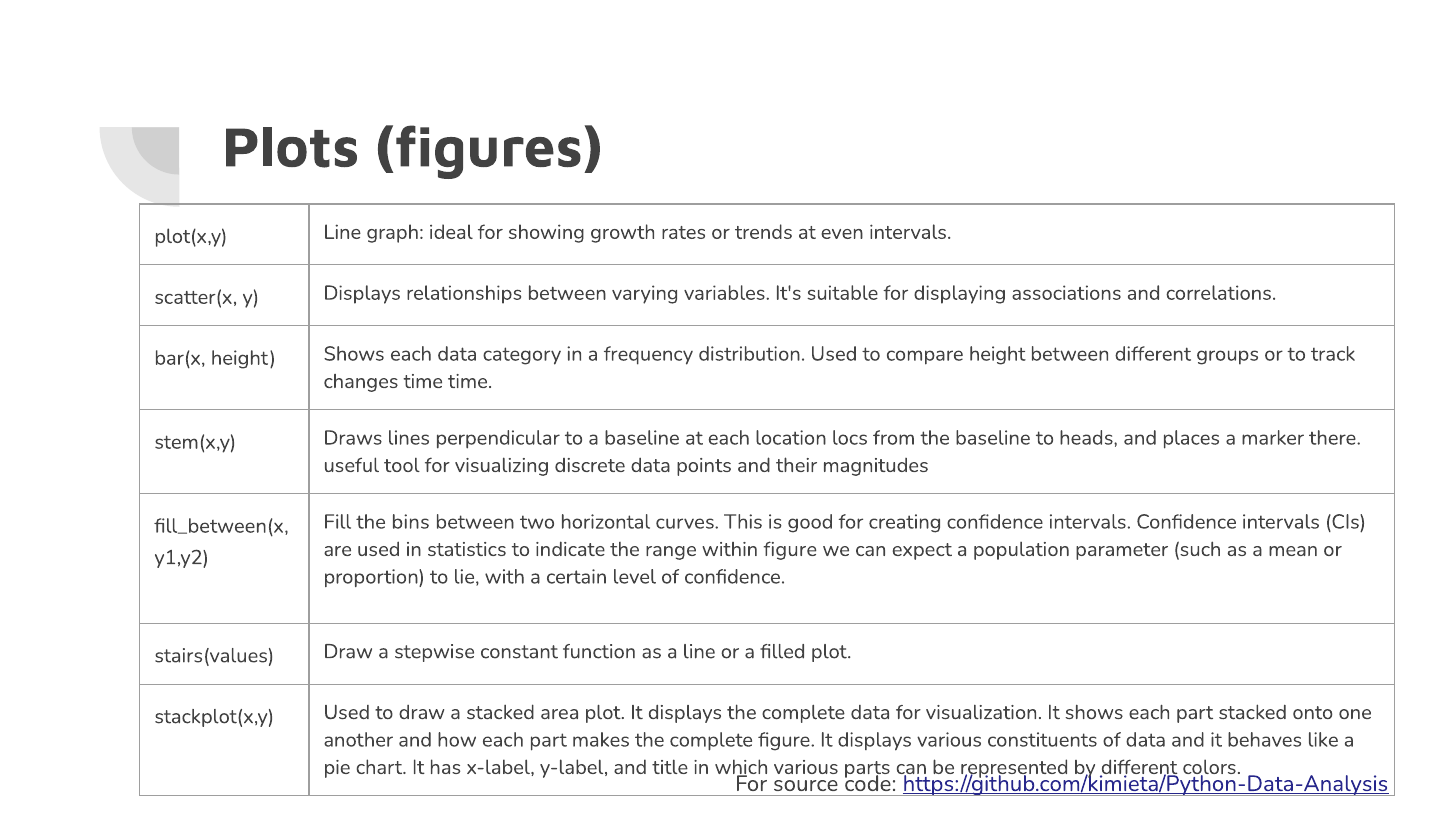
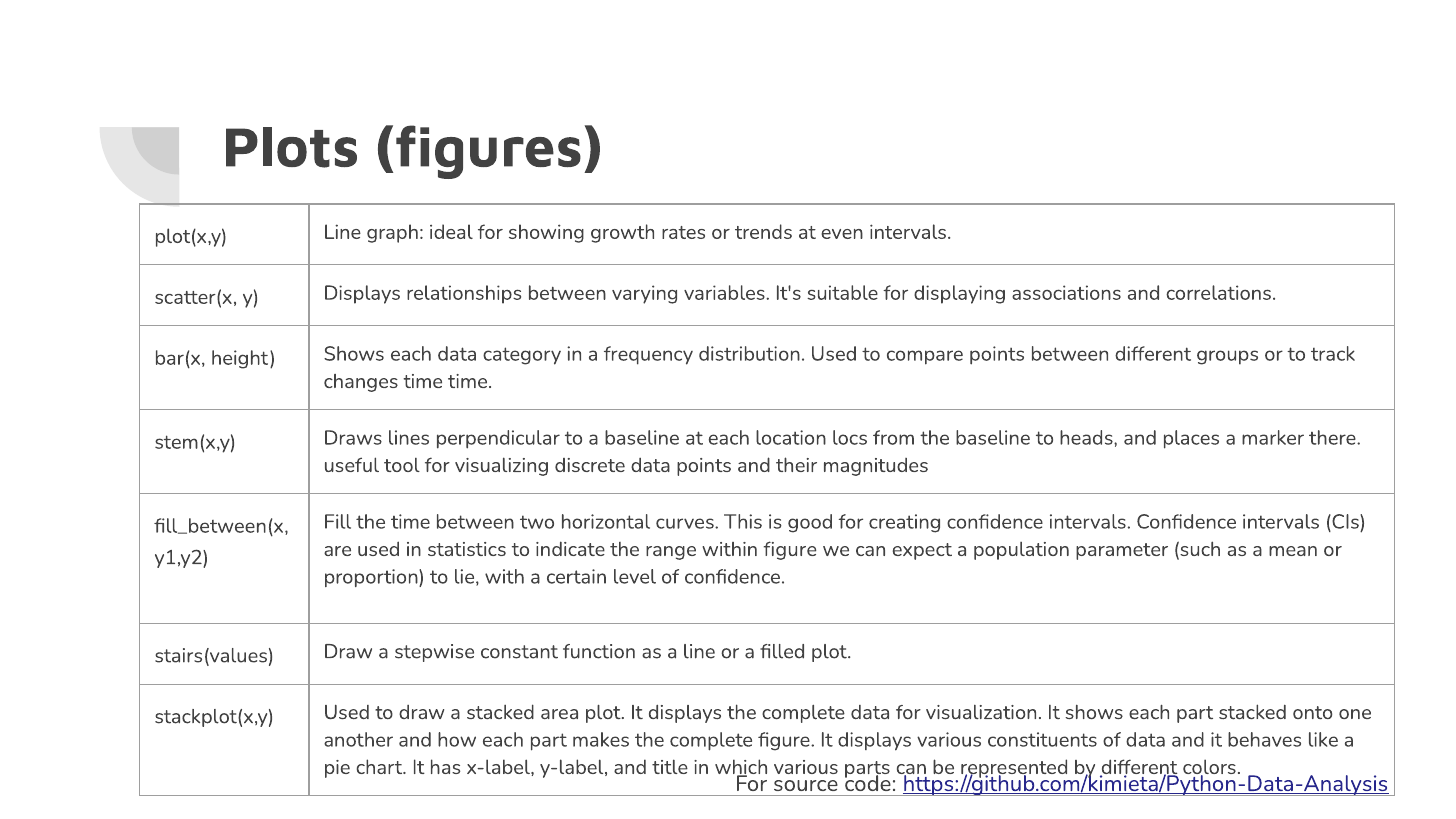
compare height: height -> points (997, 354)
the bins: bins -> time (411, 522)
